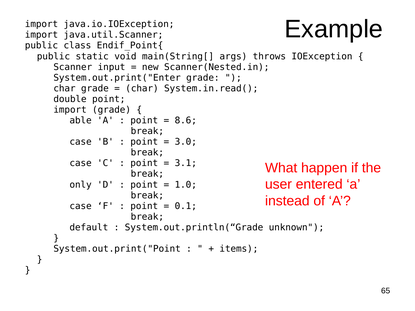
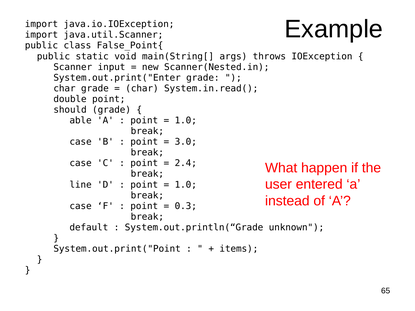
Endif_Point{: Endif_Point{ -> False_Point{ (130, 46)
import: import -> should (70, 110)
8.6: 8.6 -> 1.0 (186, 121)
3.1: 3.1 -> 2.4 (186, 163)
only: only -> line (81, 185)
0.1: 0.1 -> 0.3 (186, 206)
